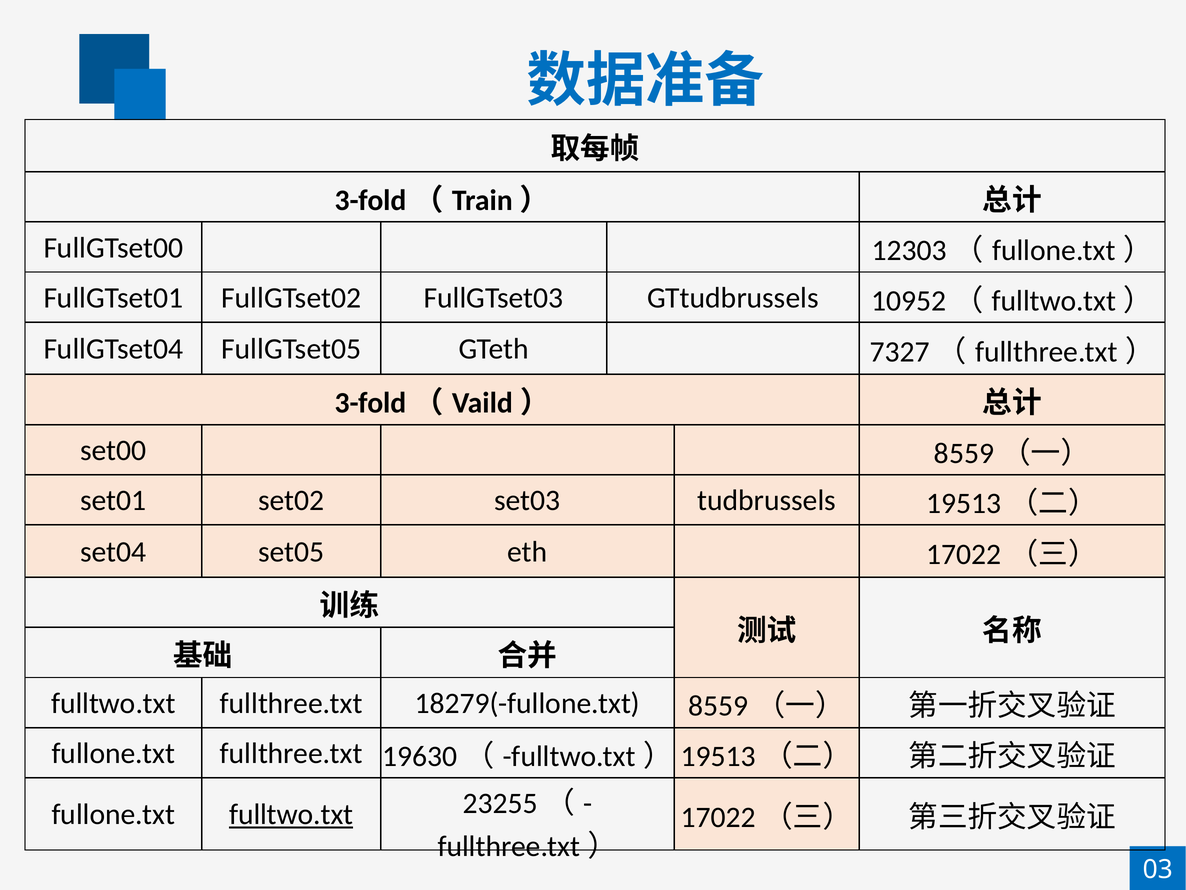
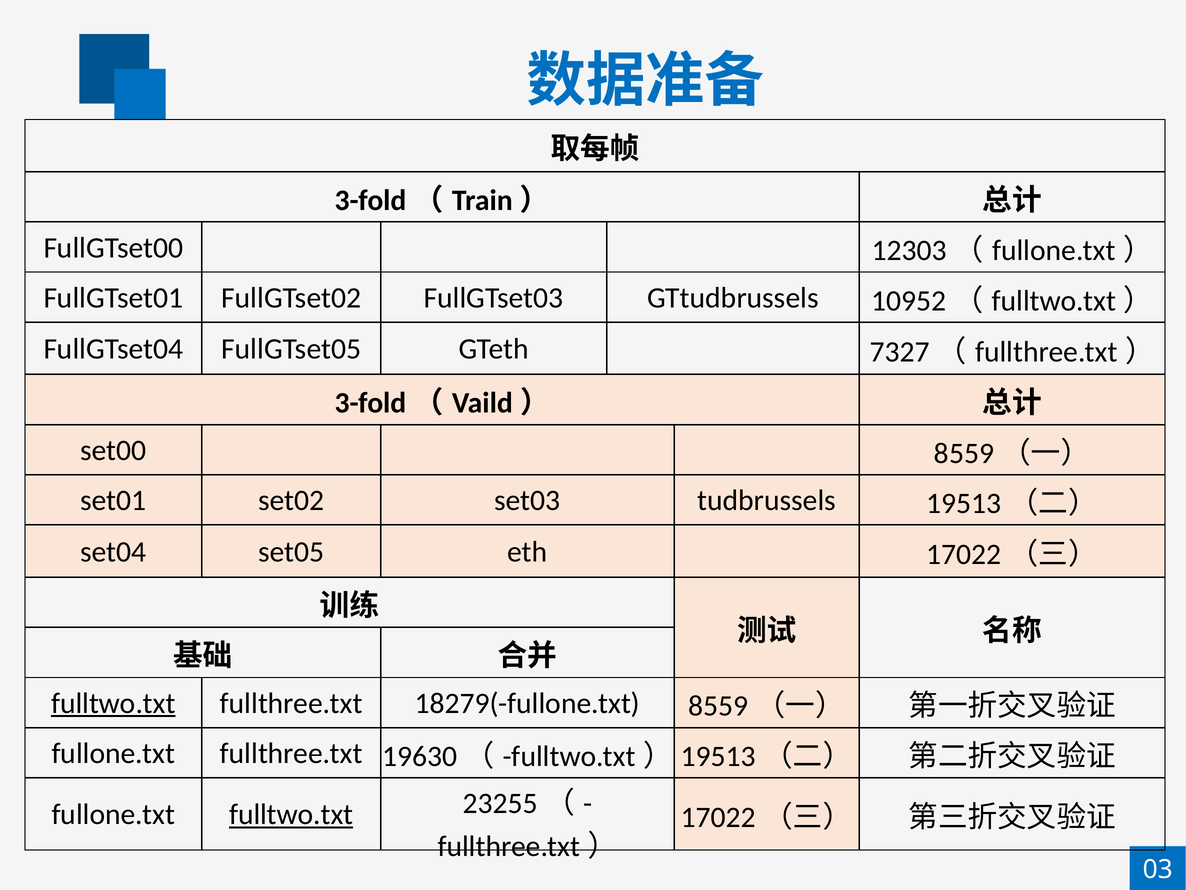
fulltwo.txt underline: none -> present (113, 703)
